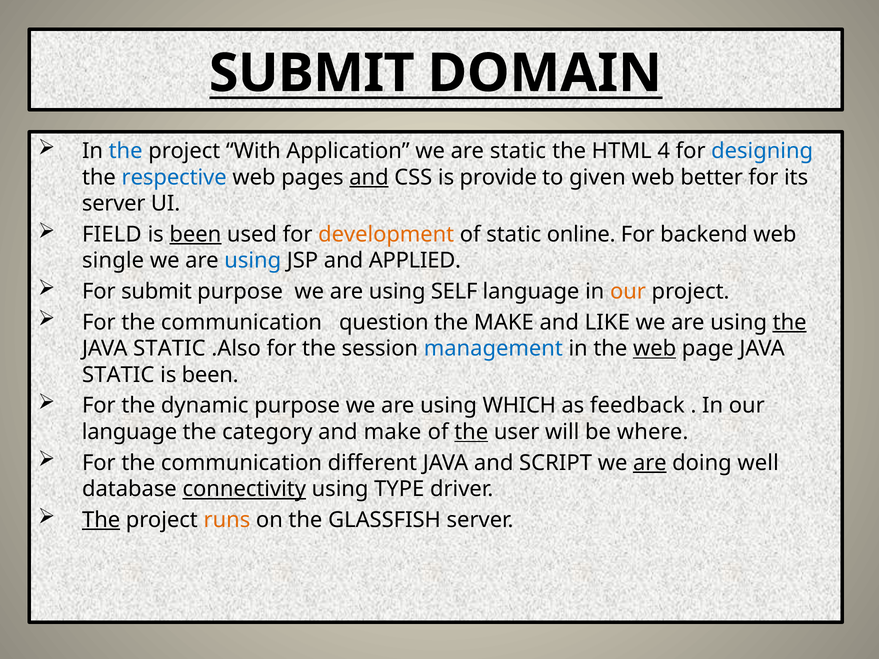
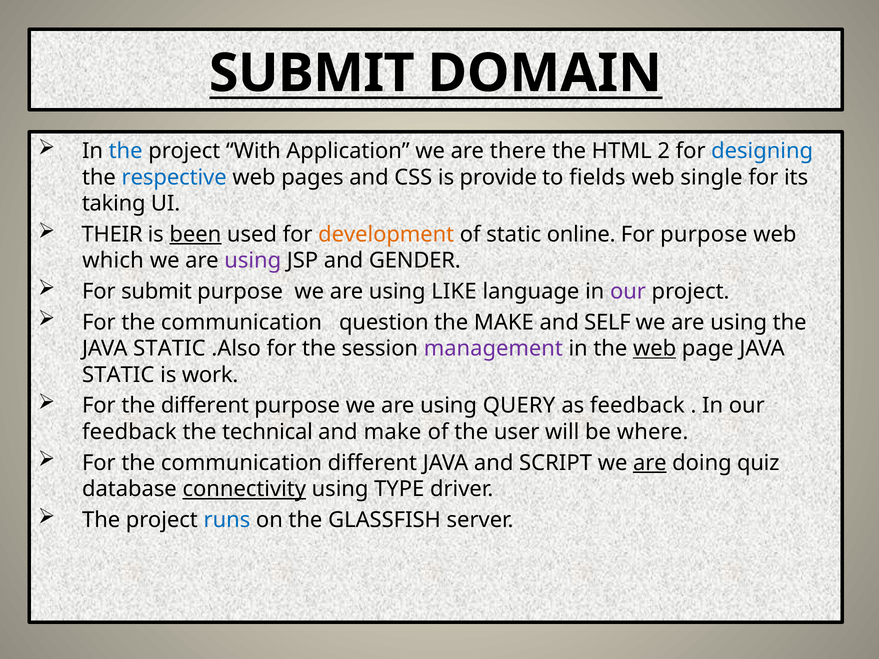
are static: static -> there (518, 151)
4: 4 -> 2 (664, 151)
and underline: present -> none (369, 177)
given: given -> fields (597, 177)
better: better -> single (712, 177)
server: server -> taking (114, 204)
FIELD: FIELD -> THEIR (112, 234)
For backend: backend -> purpose (704, 234)
single: single -> which (113, 261)
using colour: blue -> purple (253, 261)
APPLIED: APPLIED -> GENDER (415, 261)
SELF: SELF -> LIKE (454, 292)
our colour: orange -> purple (628, 292)
LIKE: LIKE -> SELF (608, 322)
the underline: present -> none (790, 322)
management colour: blue -> purple (493, 349)
been: been -> work (210, 375)
the dynamic: dynamic -> different (205, 406)
WHICH: WHICH -> QUERY (519, 406)
language: language -> feedback (129, 432)
category: category -> technical (267, 432)
the underline: present -> none (471, 432)
well: well -> quiz (758, 463)
The underline: present -> none (101, 520)
runs colour: orange -> blue (227, 520)
